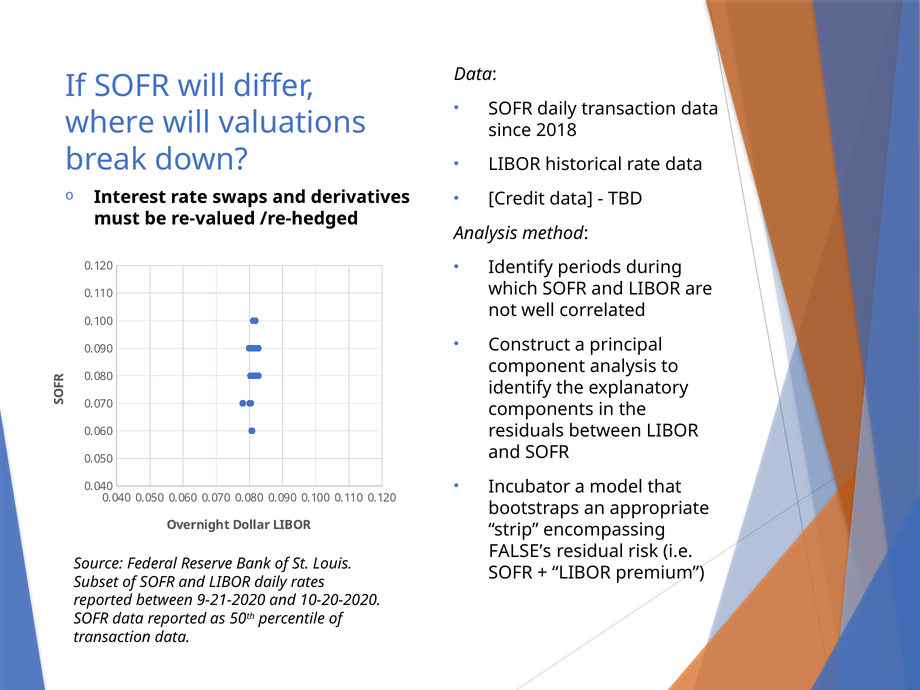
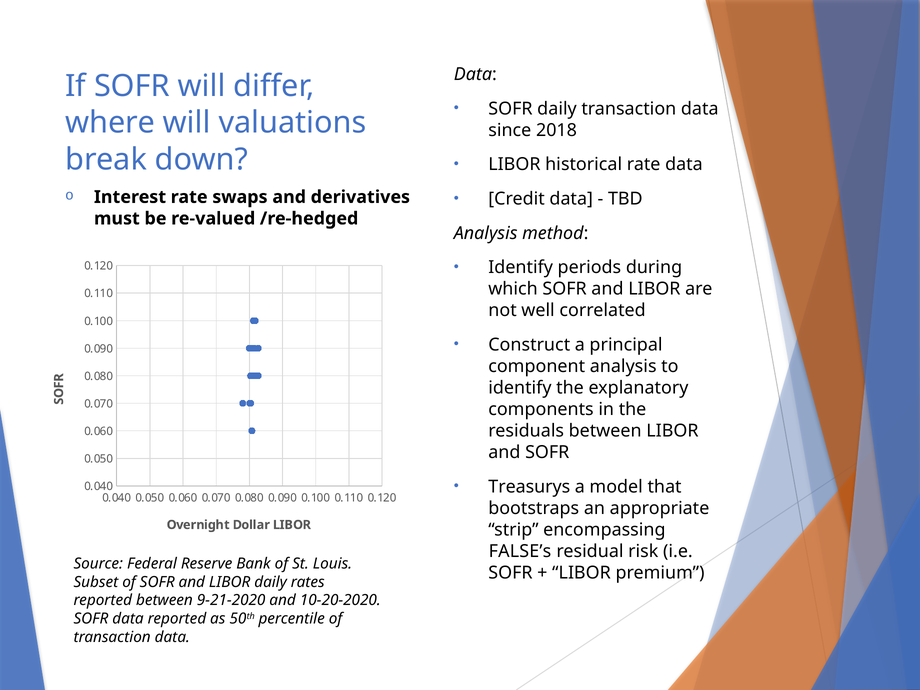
Incubator: Incubator -> Treasurys (529, 487)
